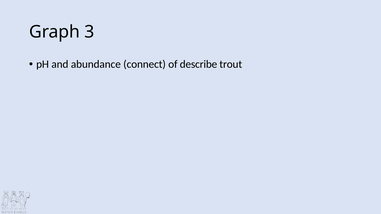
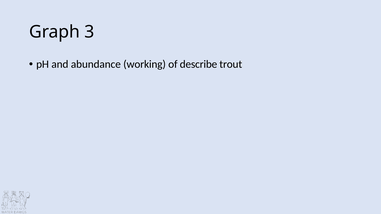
connect: connect -> working (145, 64)
